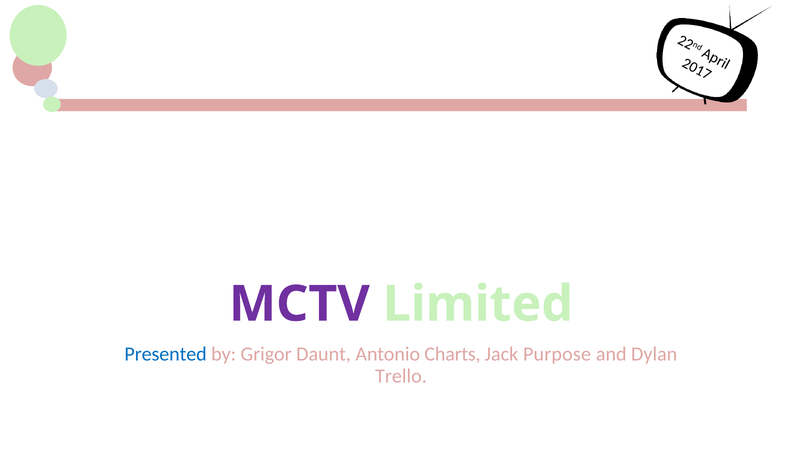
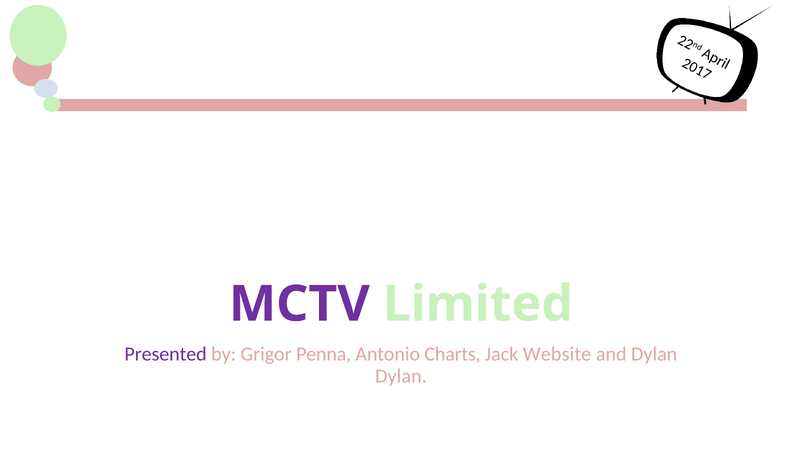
Presented colour: blue -> purple (166, 354)
Daunt: Daunt -> Penna (324, 354)
Purpose: Purpose -> Website (557, 354)
Trello: Trello -> Dylan (401, 376)
